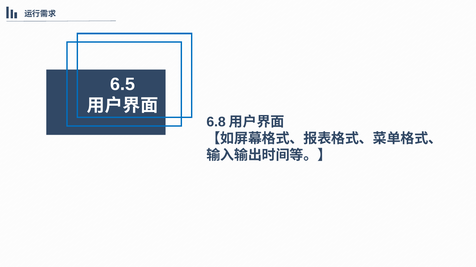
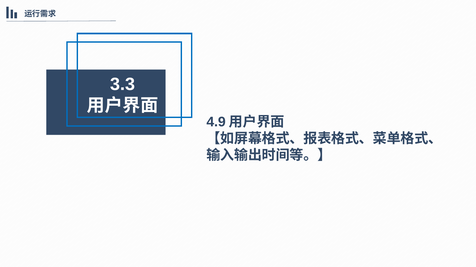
6.5: 6.5 -> 3.3 (123, 85)
6.8: 6.8 -> 4.9 (216, 122)
